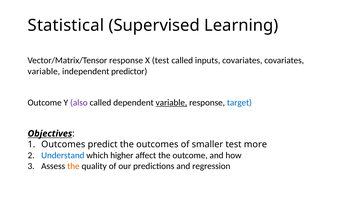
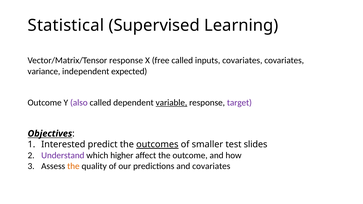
X test: test -> free (161, 61)
variable: variable -> variance (44, 71)
predictor: predictor -> expected (129, 71)
target colour: blue -> purple (239, 103)
Outcomes: Outcomes -> Interested (63, 145)
outcomes underline: none -> present (157, 145)
more: more -> slides (256, 145)
Understand colour: blue -> purple (63, 156)
and regression: regression -> covariates (211, 166)
